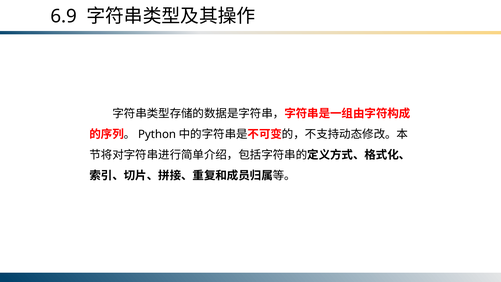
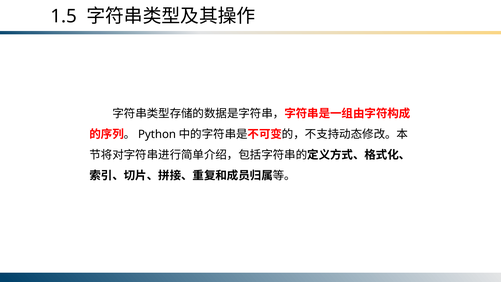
6.9: 6.9 -> 1.5 (64, 16)
